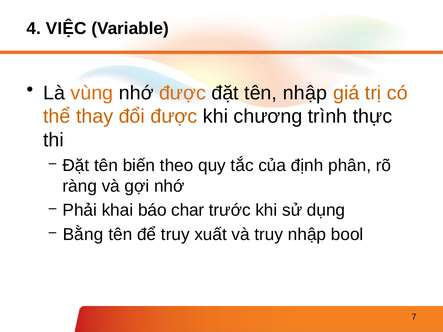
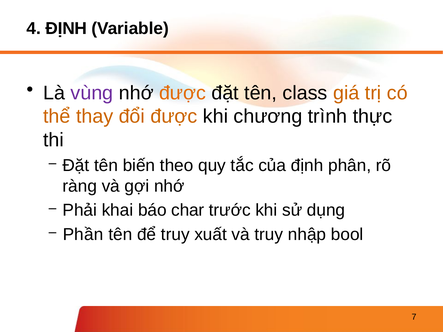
4 VIỆC: VIỆC -> ĐỊNH (66, 29)
vùng colour: orange -> purple (92, 93)
tên nhập: nhập -> class (305, 93)
Bằng: Bằng -> Phần (83, 235)
